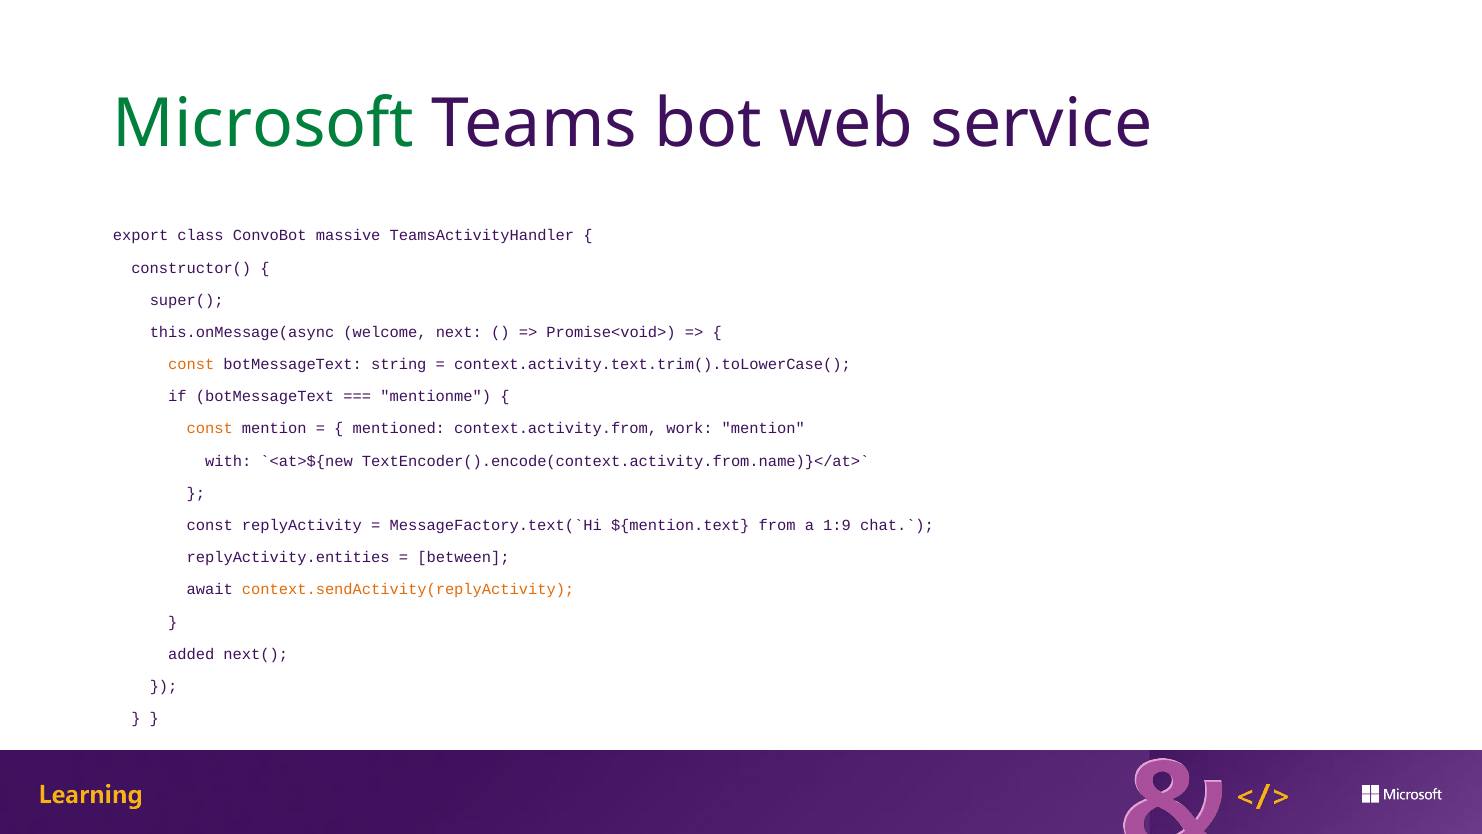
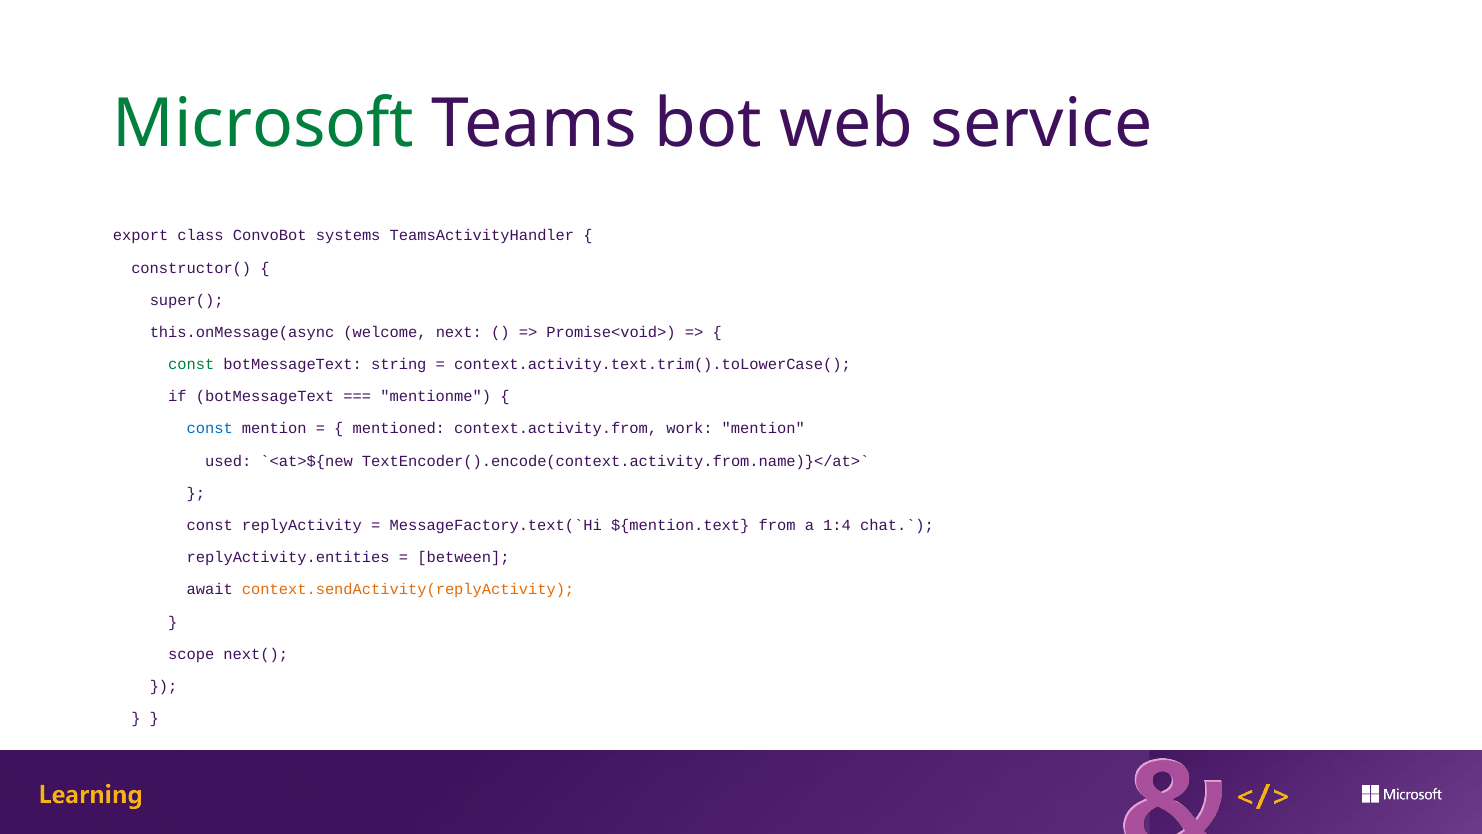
massive: massive -> systems (348, 236)
const colour: orange -> green (191, 364)
const colour: orange -> blue (210, 429)
with: with -> used (228, 461)
1:9: 1:9 -> 1:4 (837, 525)
added: added -> scope (191, 654)
